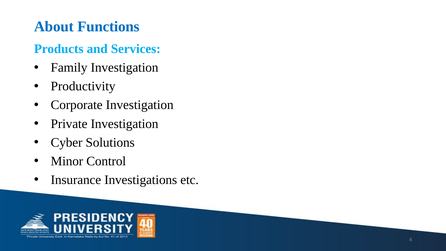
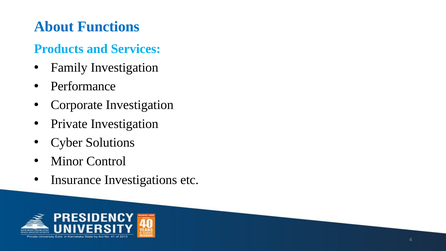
Productivity: Productivity -> Performance (83, 86)
